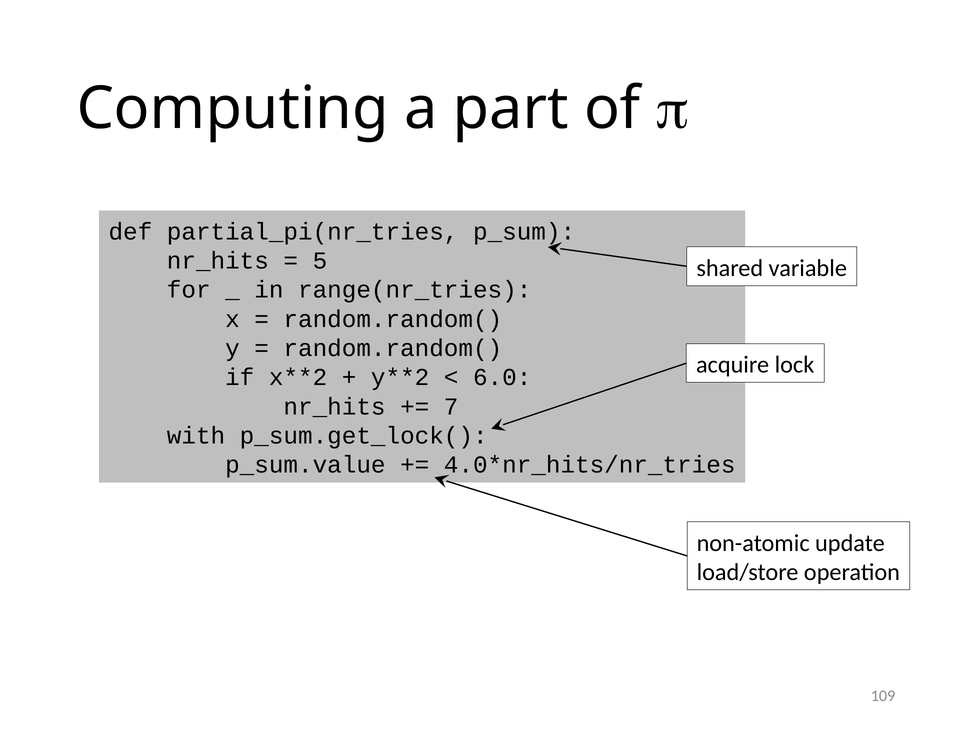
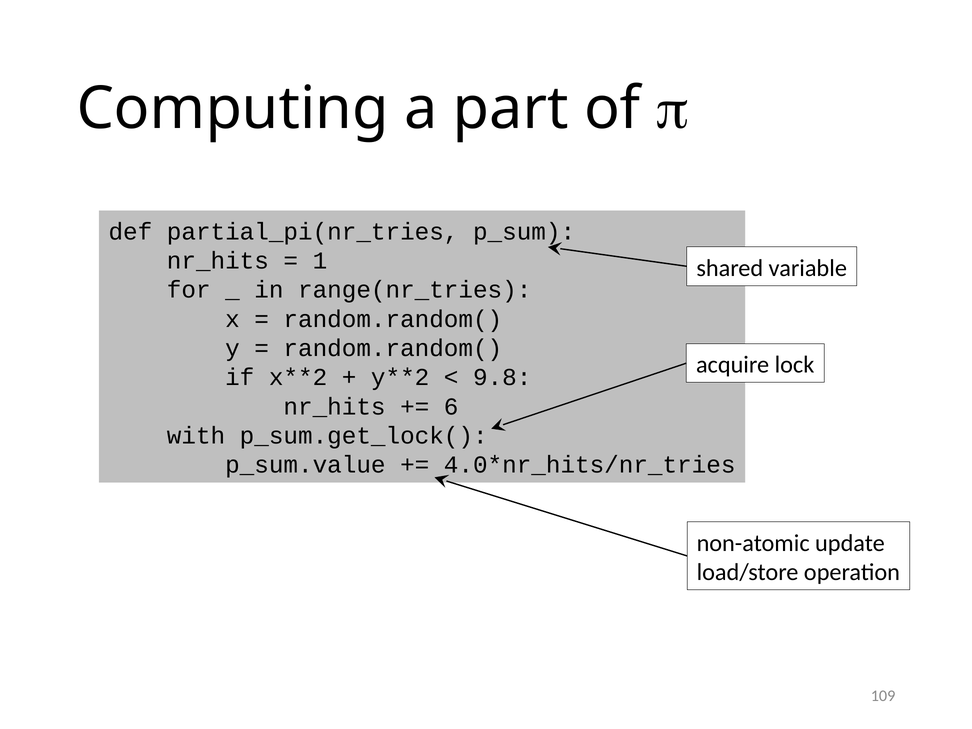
5: 5 -> 1 (320, 261)
6.0: 6.0 -> 9.8 (502, 377)
7: 7 -> 6 (451, 407)
